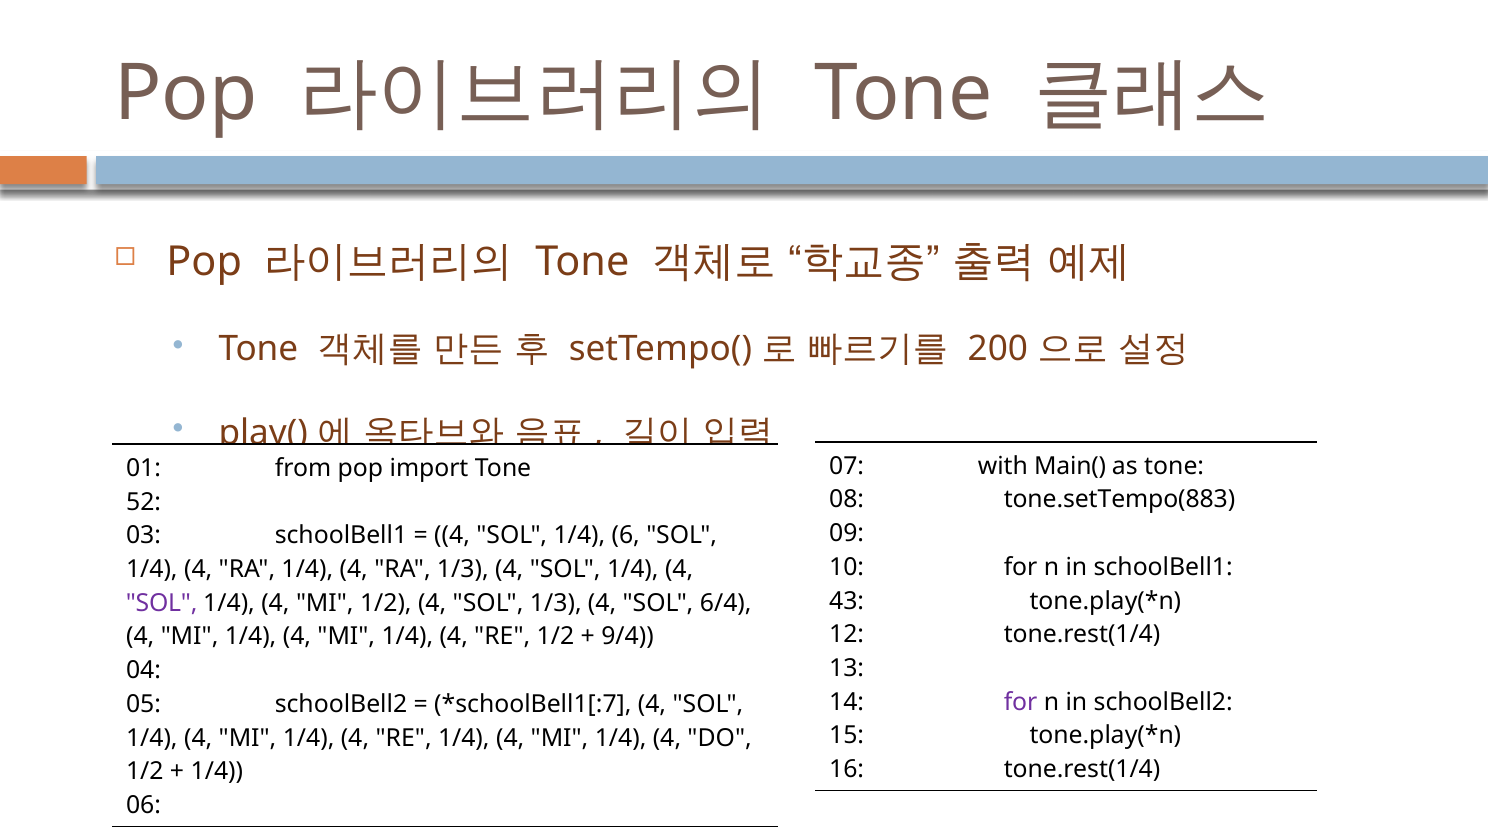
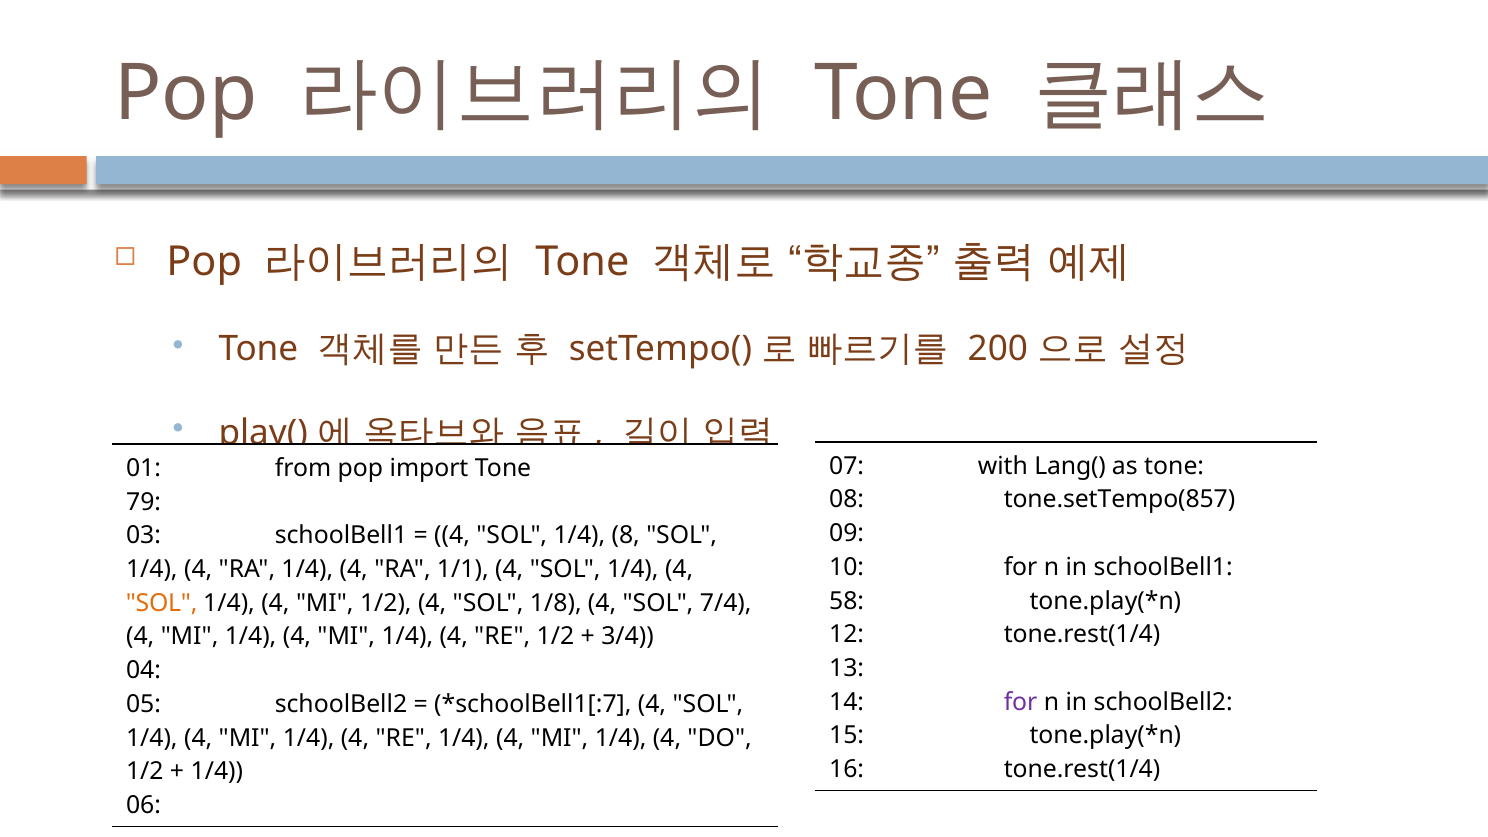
Main(: Main( -> Lang( (1070, 466)
tone.setTempo(883: tone.setTempo(883 -> tone.setTempo(857 (1119, 500)
52: 52 -> 79 (144, 502)
6: 6 -> 8 (626, 536)
RA 1/3: 1/3 -> 1/1 (463, 569)
43: 43 -> 58 (847, 601)
SOL colour: purple -> orange (162, 603)
SOL 1/3: 1/3 -> 1/8 (556, 603)
6/4: 6/4 -> 7/4 (726, 603)
9/4: 9/4 -> 3/4 (628, 637)
